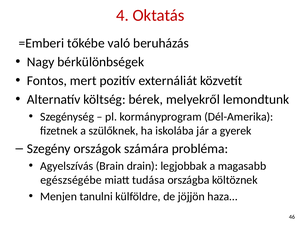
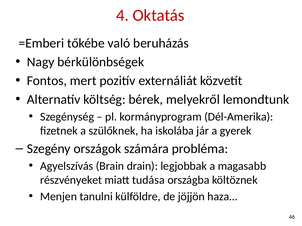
egészségébe: egészségébe -> részvényeket (71, 180)
